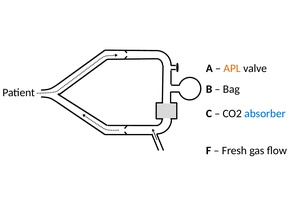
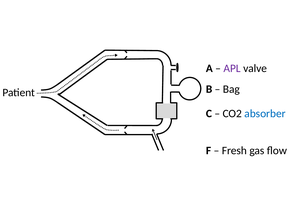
APL colour: orange -> purple (232, 68)
